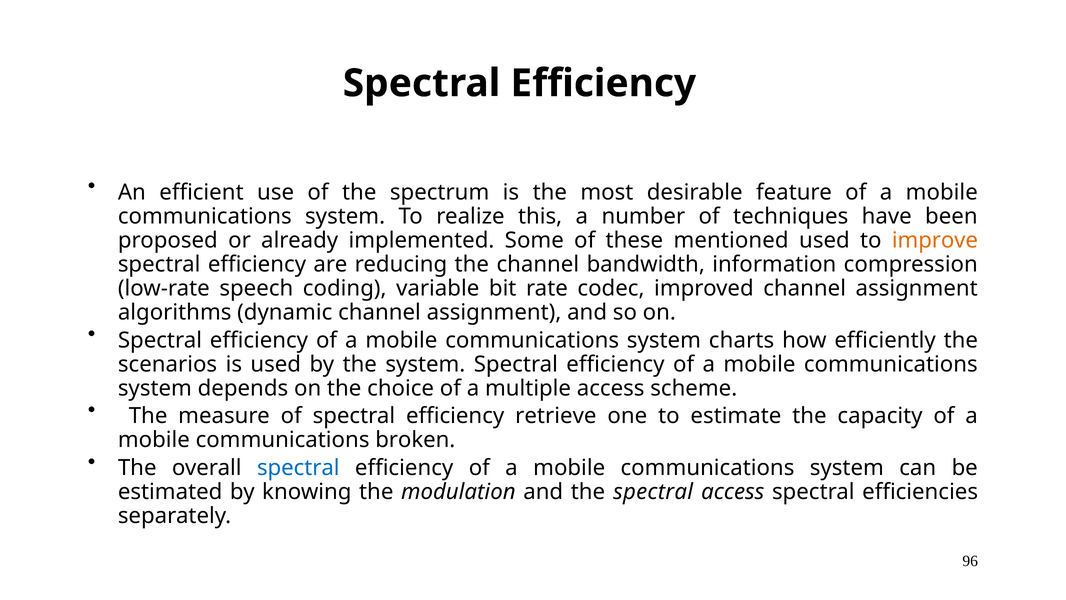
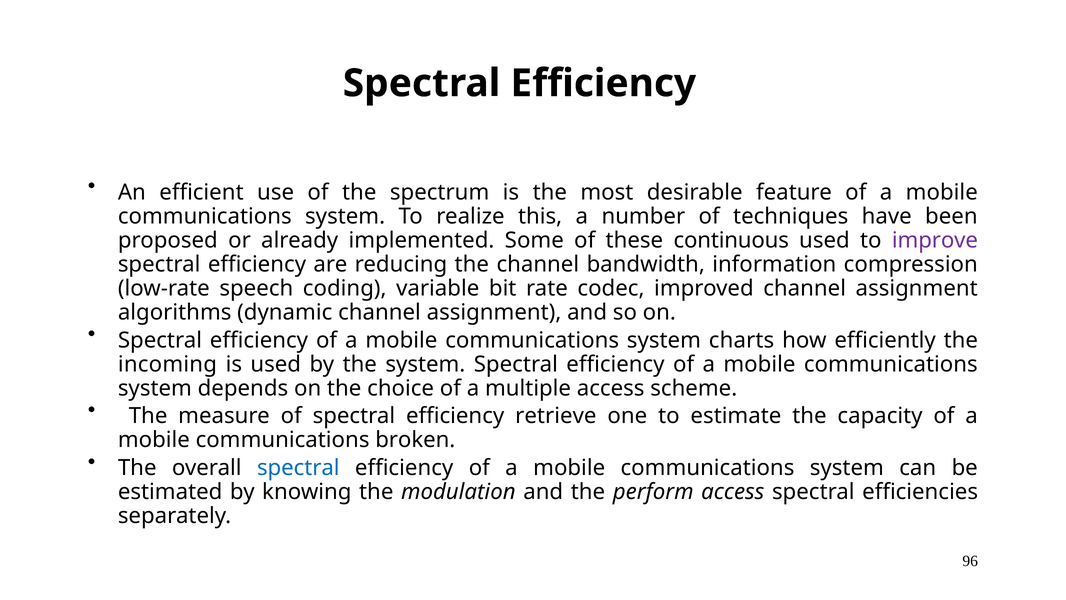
mentioned: mentioned -> continuous (731, 240)
improve colour: orange -> purple (935, 240)
scenarios: scenarios -> incoming (167, 364)
the spectral: spectral -> perform (653, 492)
